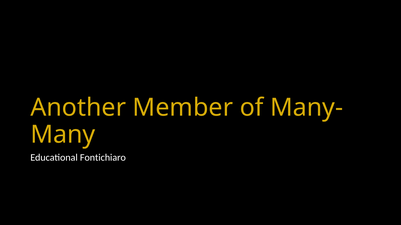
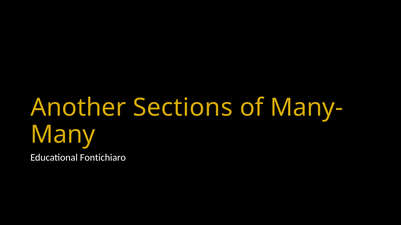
Member: Member -> Sections (183, 108)
